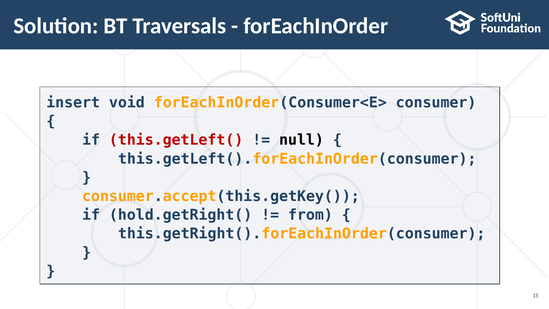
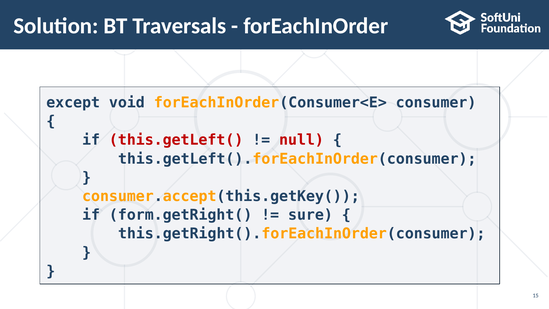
insert: insert -> except (73, 103)
null colour: black -> red (301, 140)
hold.getRight(: hold.getRight( -> form.getRight( (181, 215)
from: from -> sure (310, 215)
